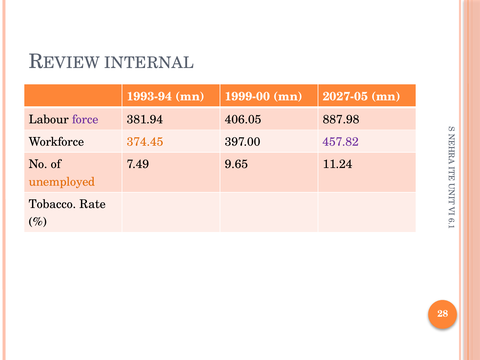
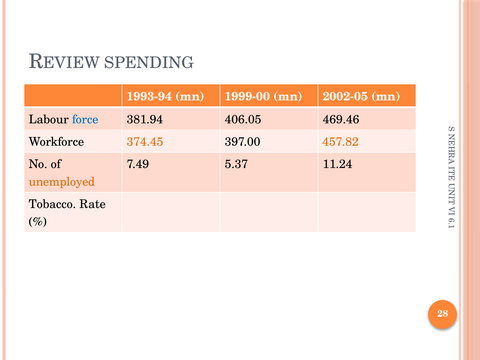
INTERNAL: INTERNAL -> SPENDING (149, 63)
2027-05: 2027-05 -> 2002-05 (345, 97)
force colour: purple -> blue (85, 119)
887.98: 887.98 -> 469.46 (341, 119)
457.82 colour: purple -> orange (341, 142)
9.65: 9.65 -> 5.37 (236, 164)
